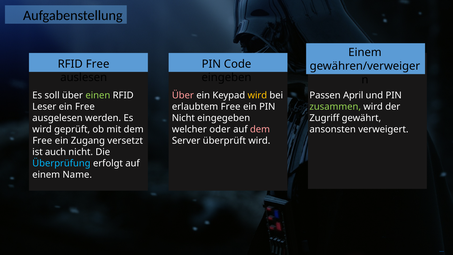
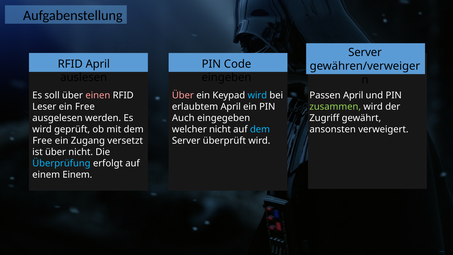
Einem: Einem -> Server (365, 52)
RFID Free: Free -> April (98, 64)
einen colour: light green -> pink (98, 95)
wird colour: yellow -> light blue (257, 95)
erlaubtem Free: Free -> April (231, 107)
Nicht: Nicht -> Auch (183, 118)
welcher oder: oder -> nicht (220, 129)
dem colour: pink -> light blue (260, 129)
ist auch: auch -> über (56, 152)
einem Name: Name -> Einem (77, 175)
